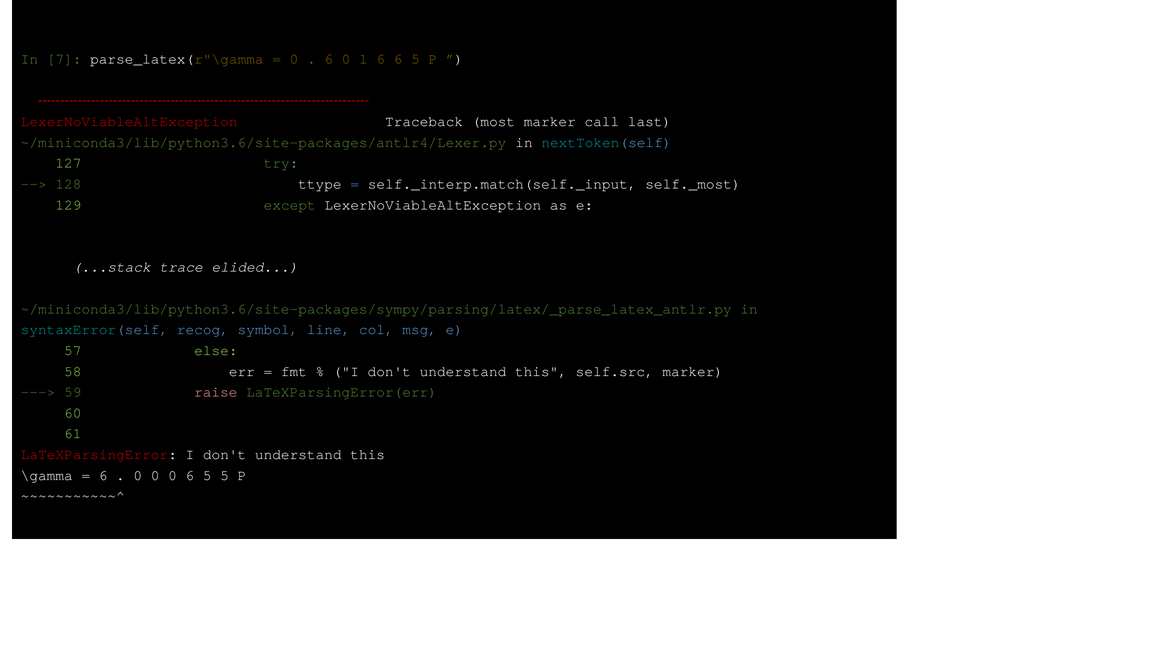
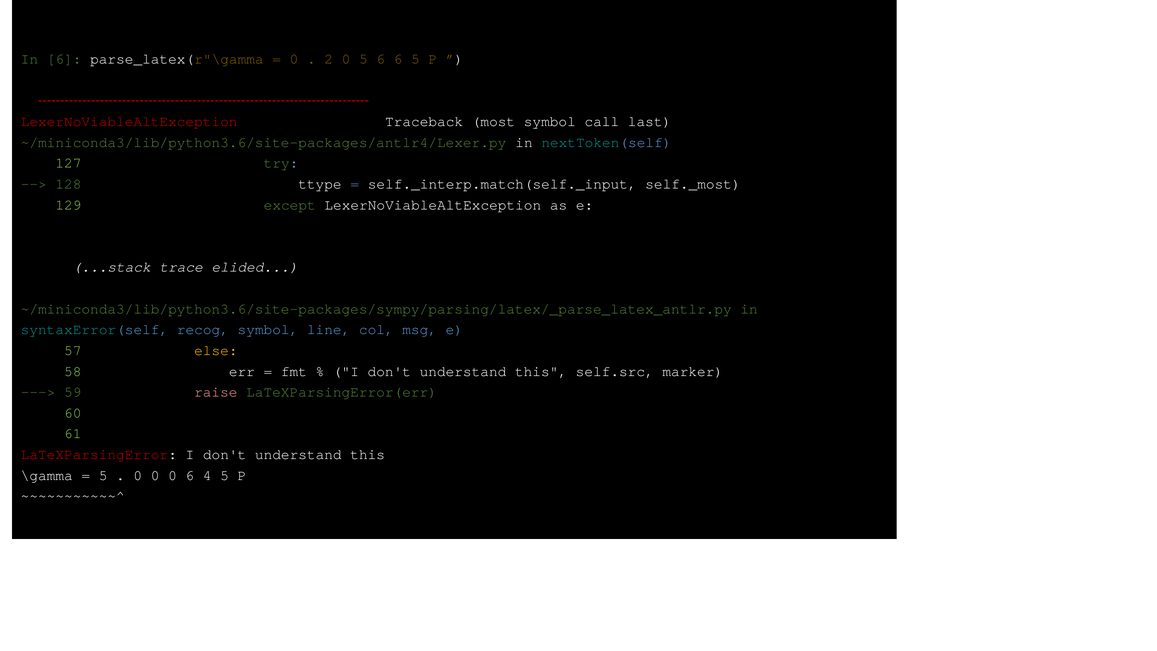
In 7: 7 -> 6 (64, 59)
6: 6 -> 2 (329, 59)
0 1: 1 -> 5 (363, 59)
most marker: marker -> symbol (550, 121)
else colour: light green -> yellow (216, 350)
6: 6 -> 5 (103, 475)
0 6 5: 5 -> 4 (207, 475)
